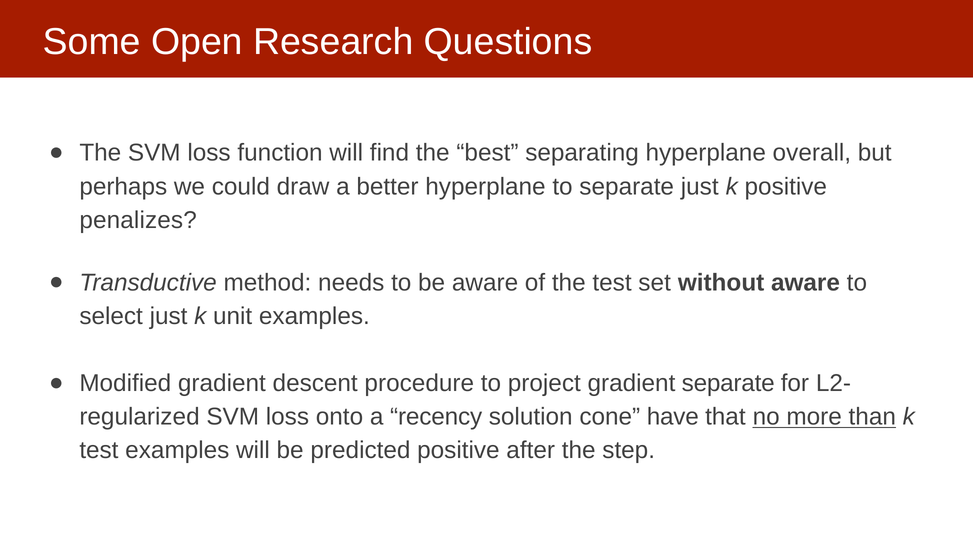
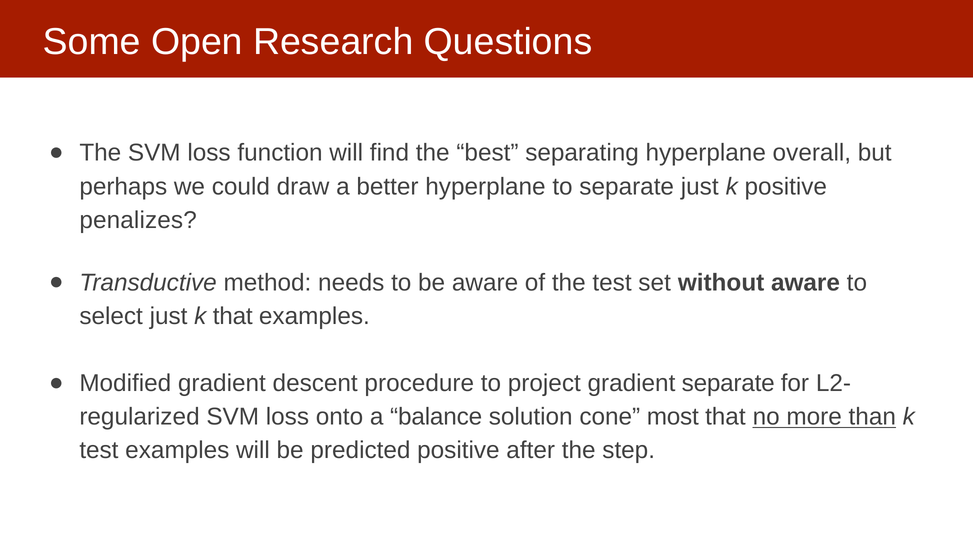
k unit: unit -> that (233, 316)
recency: recency -> balance (436, 417)
have: have -> most (673, 417)
